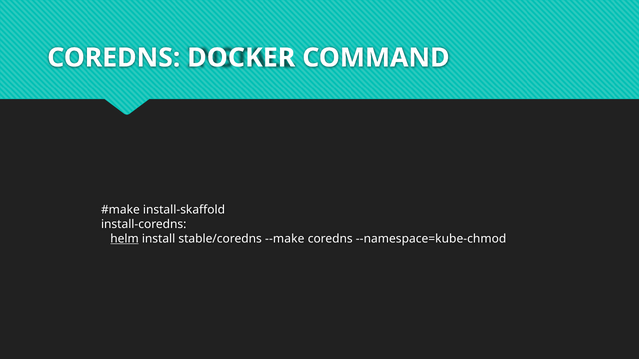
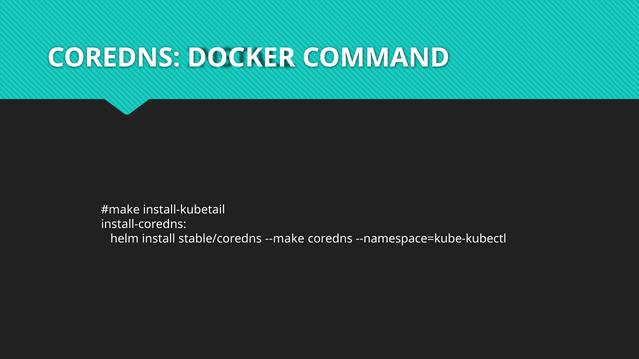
install-skaffold: install-skaffold -> install-kubetail (184, 210)
helm underline: present -> none (125, 239)
--namespace=kube-chmod: --namespace=kube-chmod -> --namespace=kube-kubectl (431, 239)
